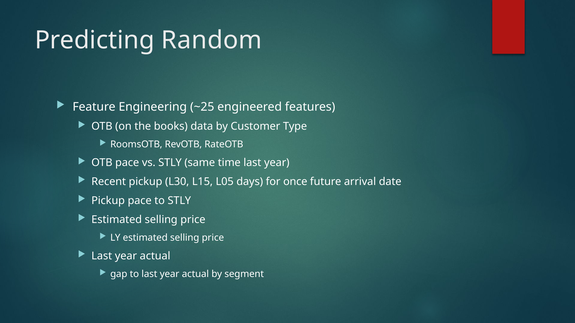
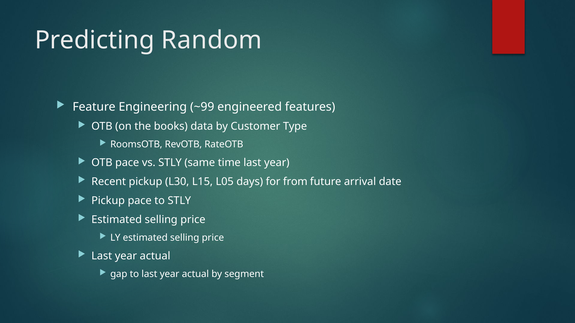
~25: ~25 -> ~99 (202, 107)
once: once -> from (295, 182)
